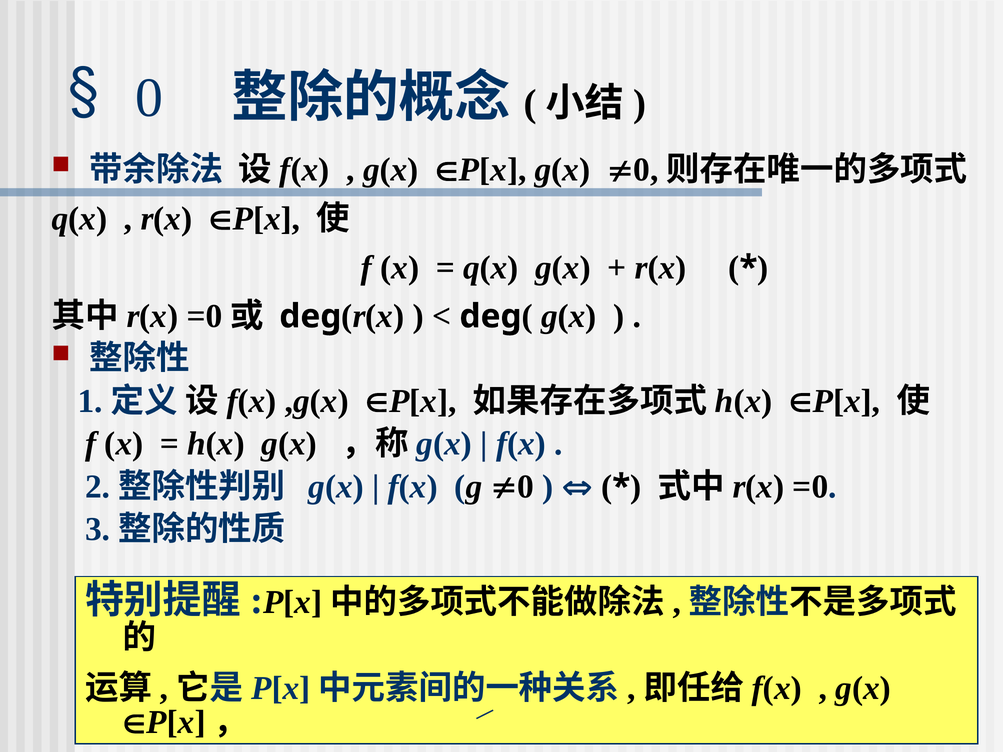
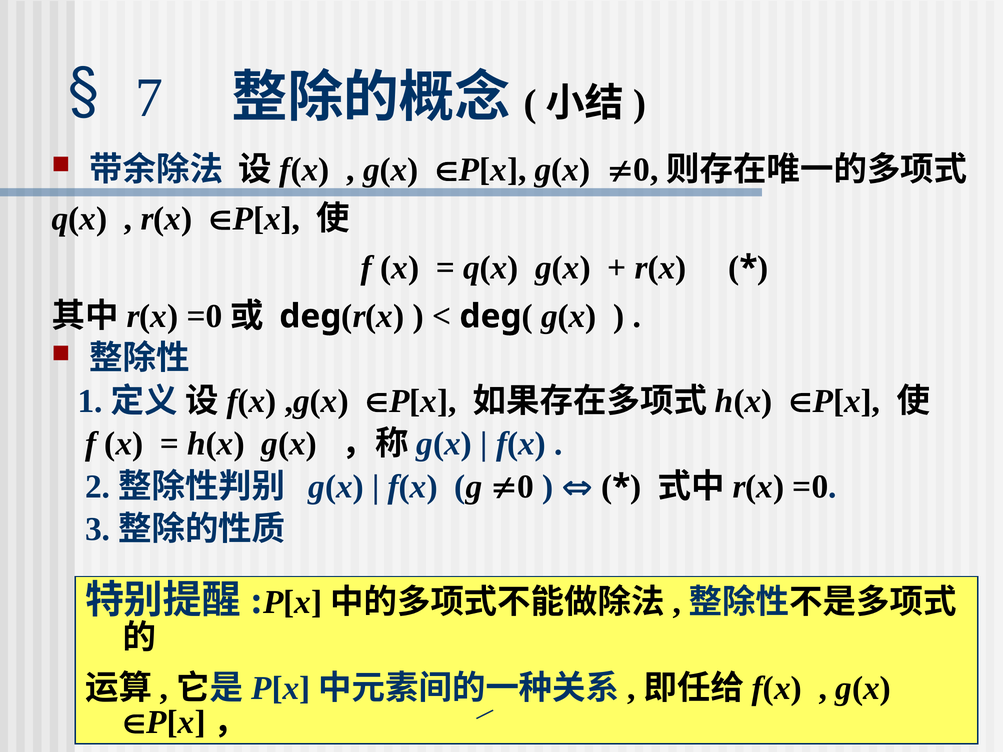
0: 0 -> 7 (149, 98)
